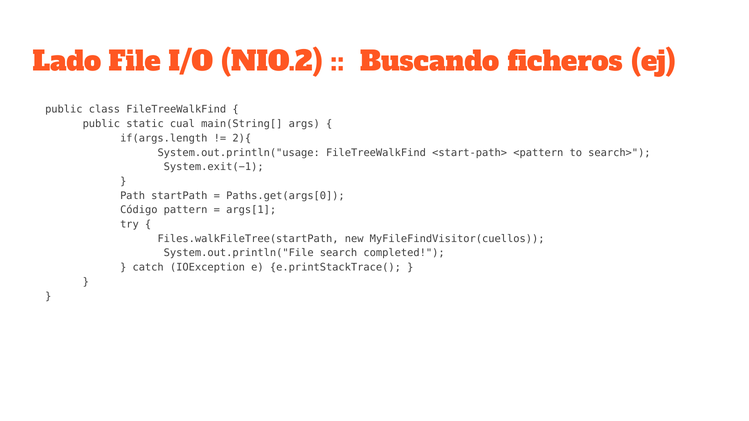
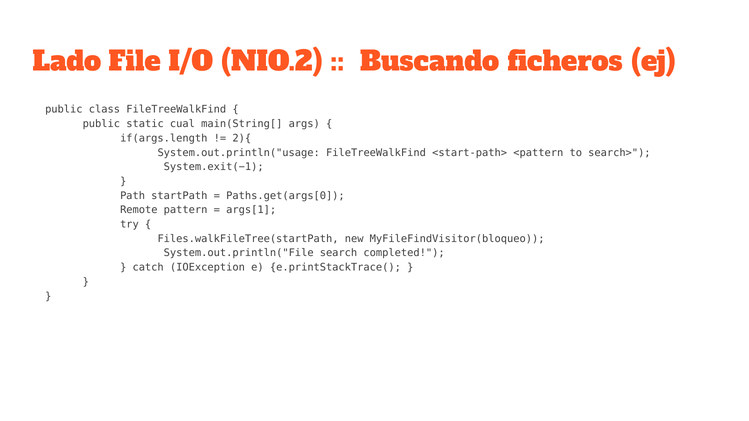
Código: Código -> Remote (139, 210)
MyFileFindVisitor(cuellos: MyFileFindVisitor(cuellos -> MyFileFindVisitor(bloqueo (457, 239)
